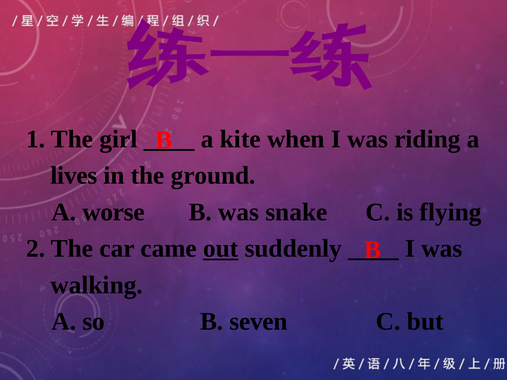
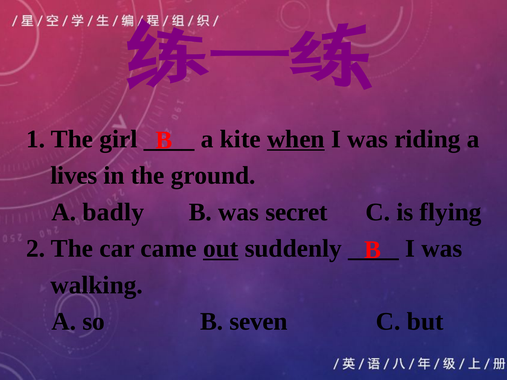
when underline: none -> present (296, 139)
worse: worse -> badly (113, 212)
snake: snake -> secret (297, 212)
